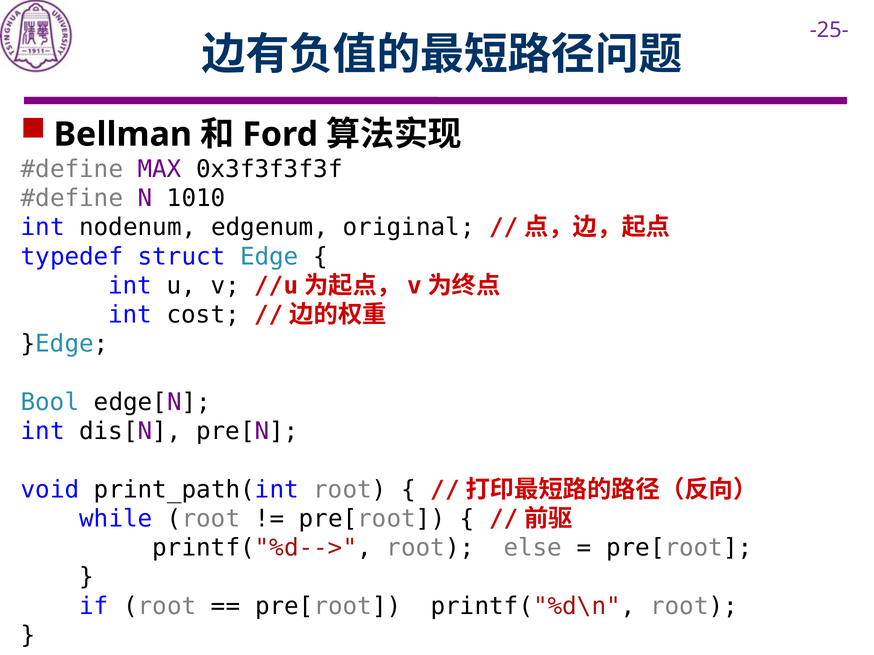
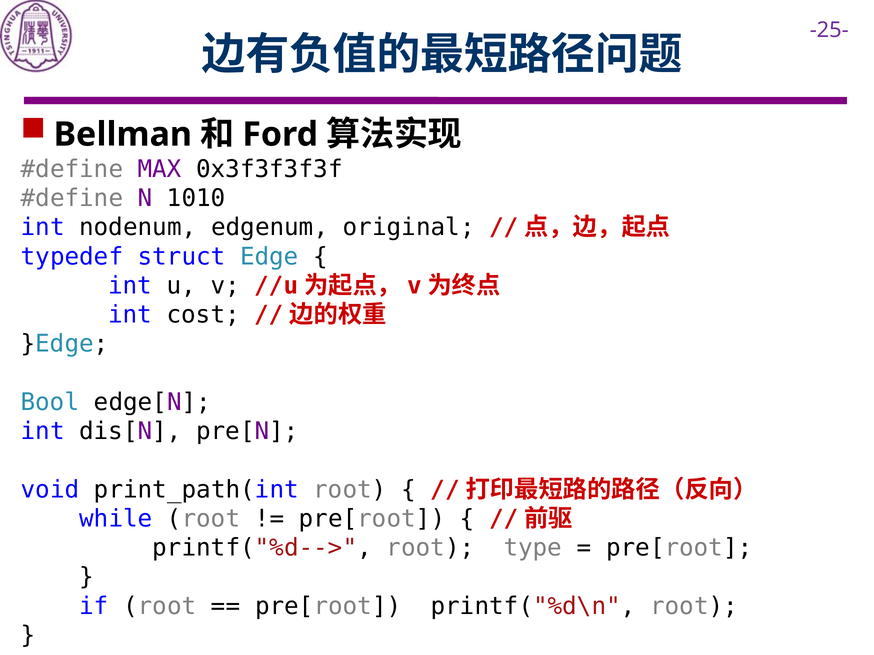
else: else -> type (533, 548)
